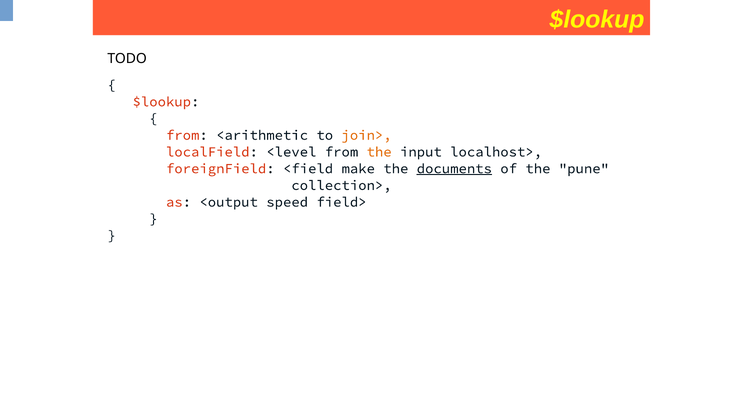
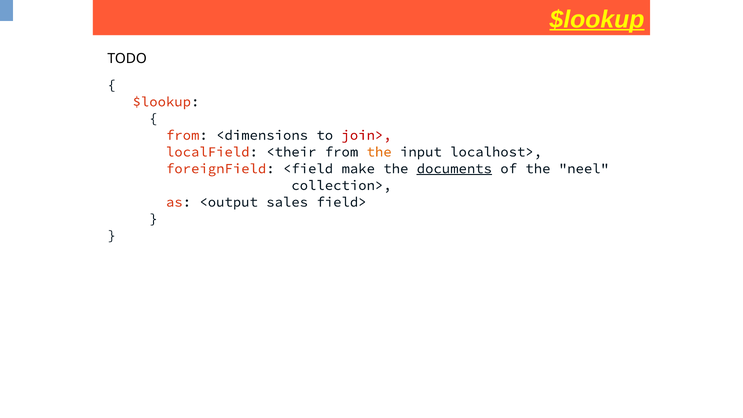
$lookup underline: none -> present (597, 19)
<arithmetic: <arithmetic -> <dimensions (262, 135)
join> colour: orange -> red (367, 135)
<level: <level -> <their (291, 152)
pune: pune -> neel (584, 169)
speed: speed -> sales (287, 202)
